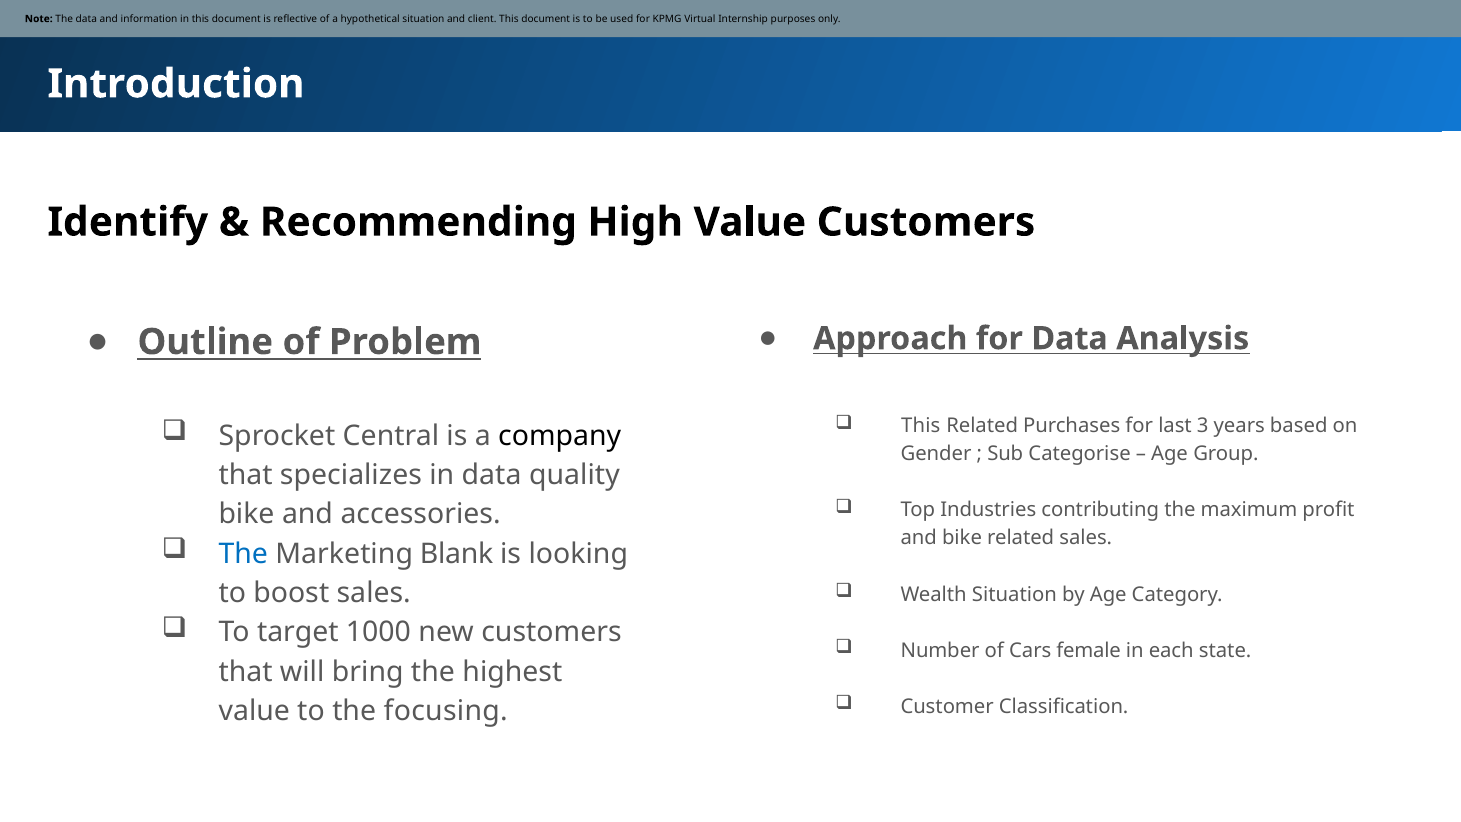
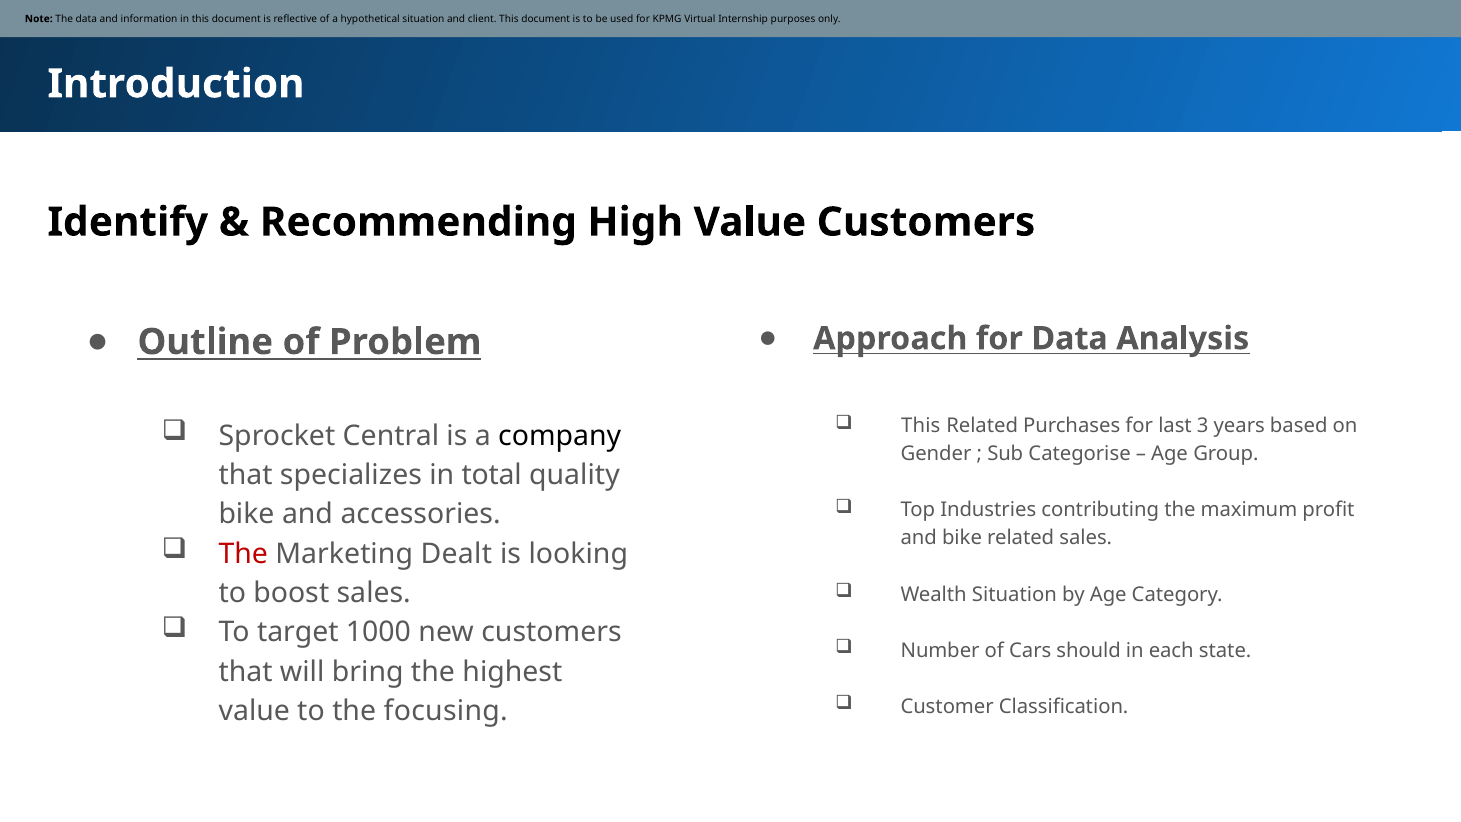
in data: data -> total (492, 475)
The colour: blue -> red (243, 554)
Blank: Blank -> Dealt (456, 554)
female: female -> should (1089, 650)
